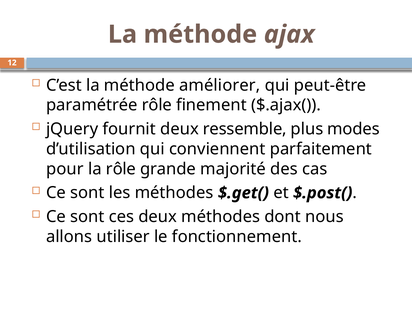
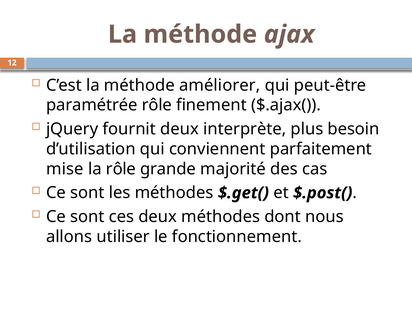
ressemble: ressemble -> interprète (245, 129)
modes: modes -> besoin (353, 129)
pour: pour -> mise (65, 169)
